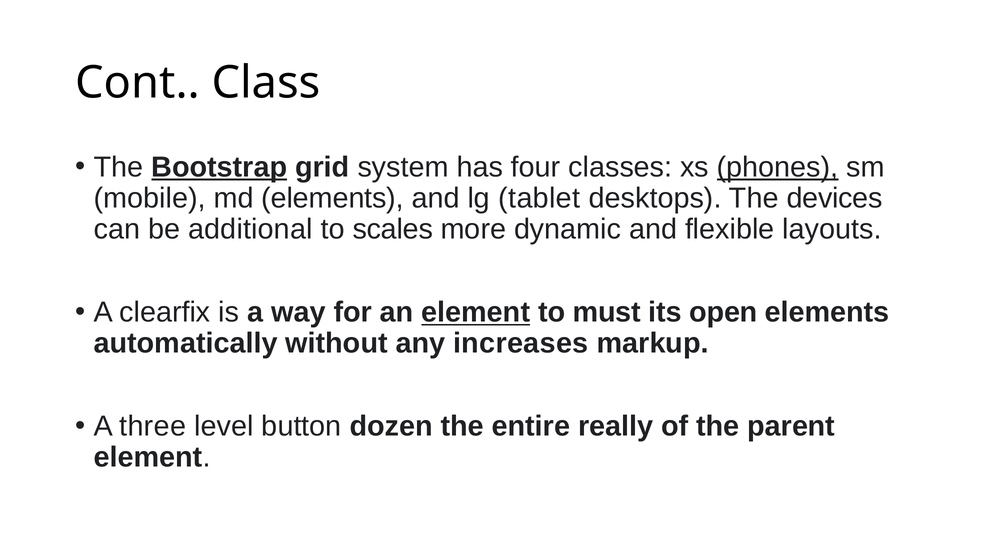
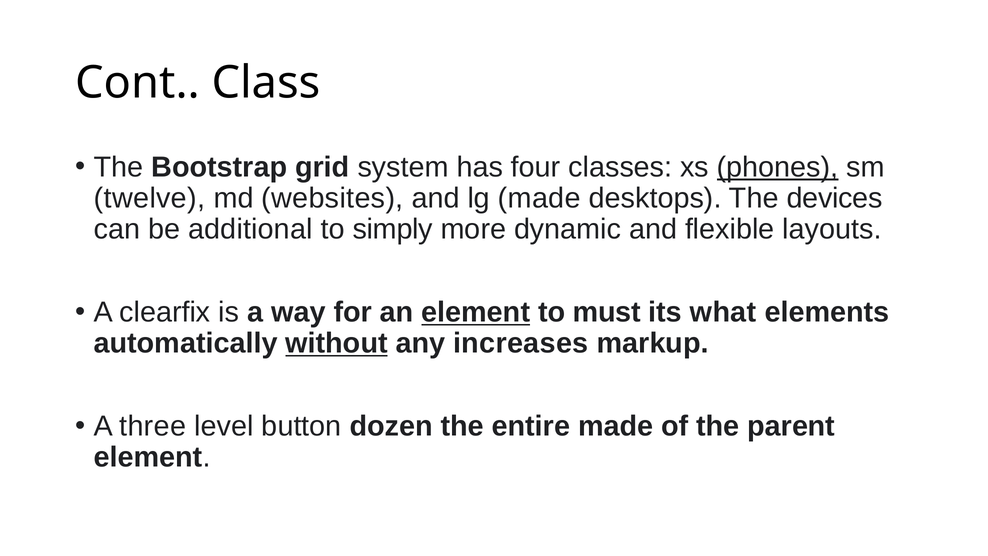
Bootstrap underline: present -> none (219, 167)
mobile: mobile -> twelve (150, 198)
md elements: elements -> websites (332, 198)
lg tablet: tablet -> made (539, 198)
scales: scales -> simply (393, 229)
open: open -> what (723, 312)
without underline: none -> present (337, 343)
entire really: really -> made (616, 426)
